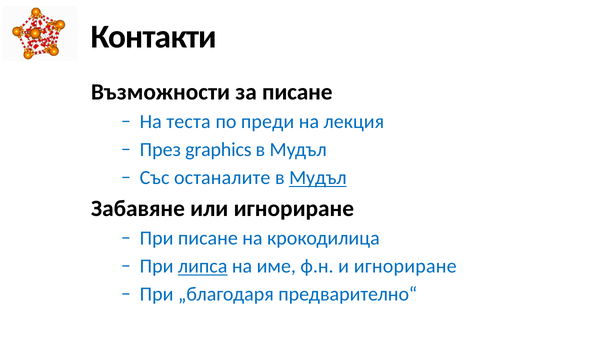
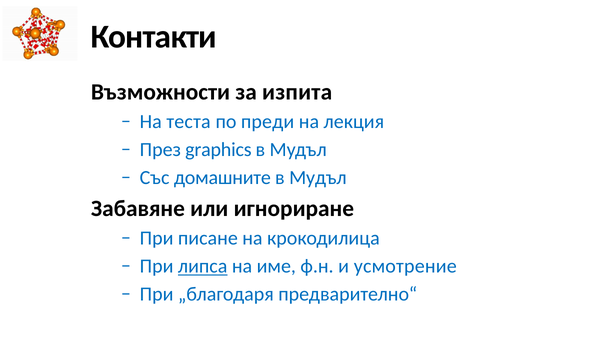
за писане: писане -> изпита (297, 92)
останалите: останалите -> домашните (222, 178)
Мудъл underline: present -> none (318, 178)
и игнориране: игнориране -> усмотрение (405, 267)
